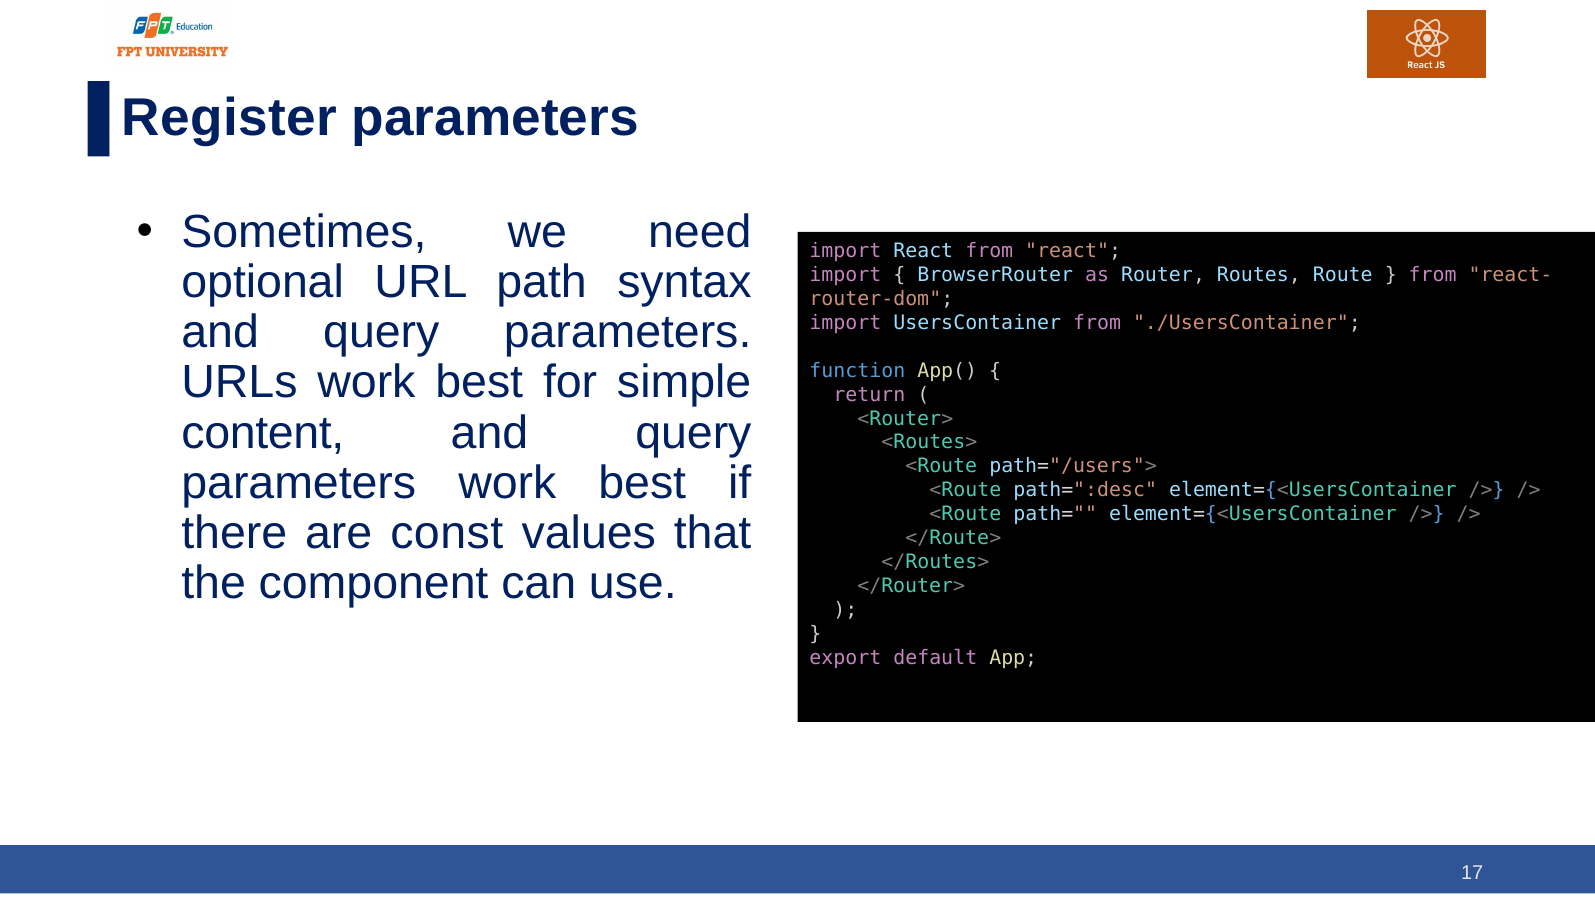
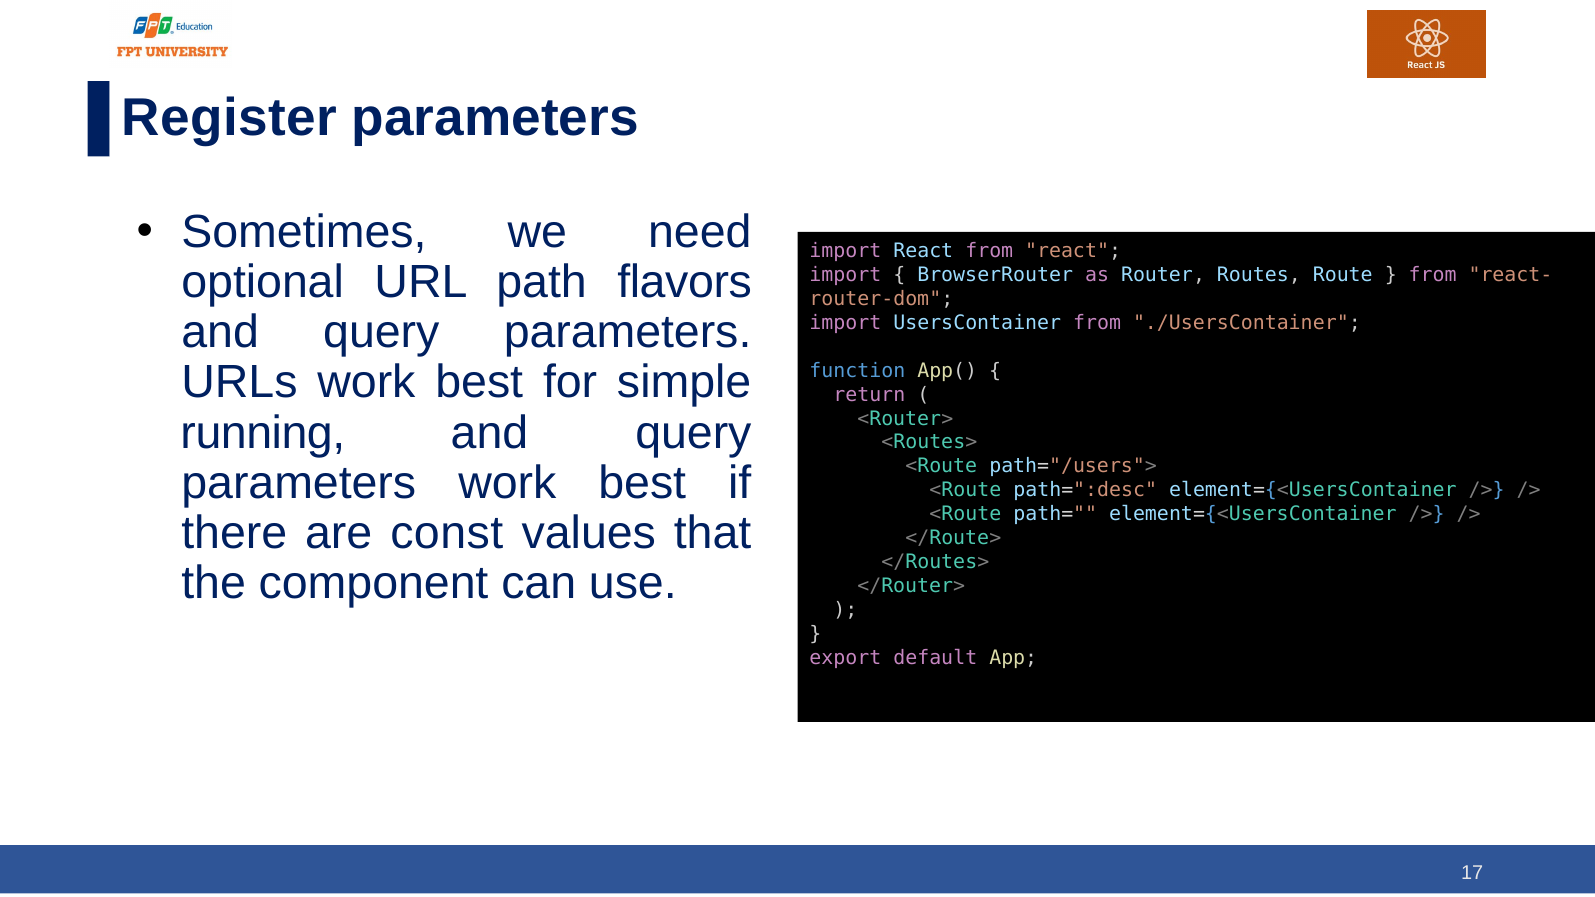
syntax: syntax -> flavors (685, 282)
content: content -> running (263, 433)
